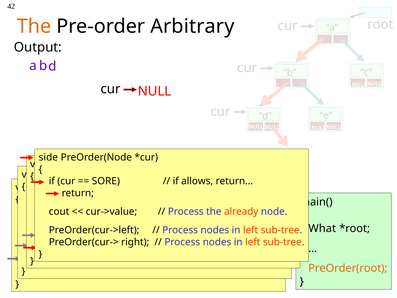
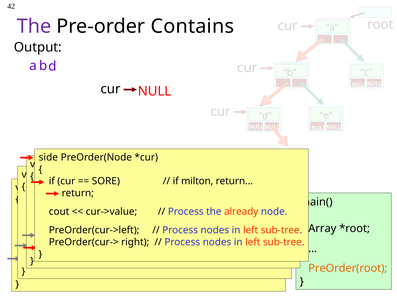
The colour: orange -> purple (34, 26)
Arbitrary: Arbitrary -> Contains (192, 26)
allows: allows -> milton (197, 181)
What: What -> Array (322, 228)
